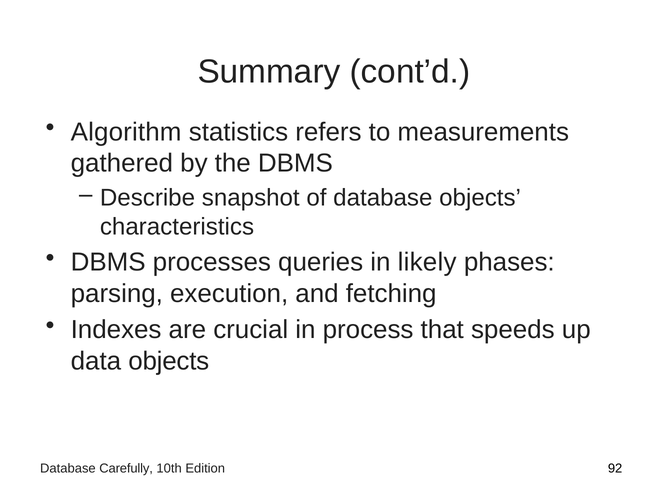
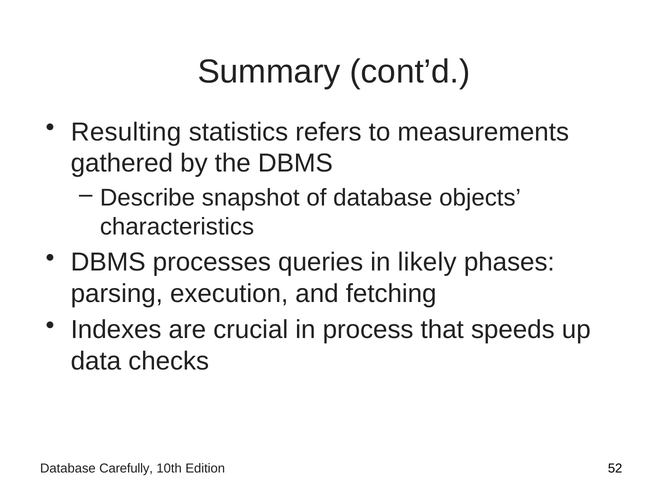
Algorithm: Algorithm -> Resulting (126, 132)
data objects: objects -> checks (169, 361)
92: 92 -> 52 (615, 468)
